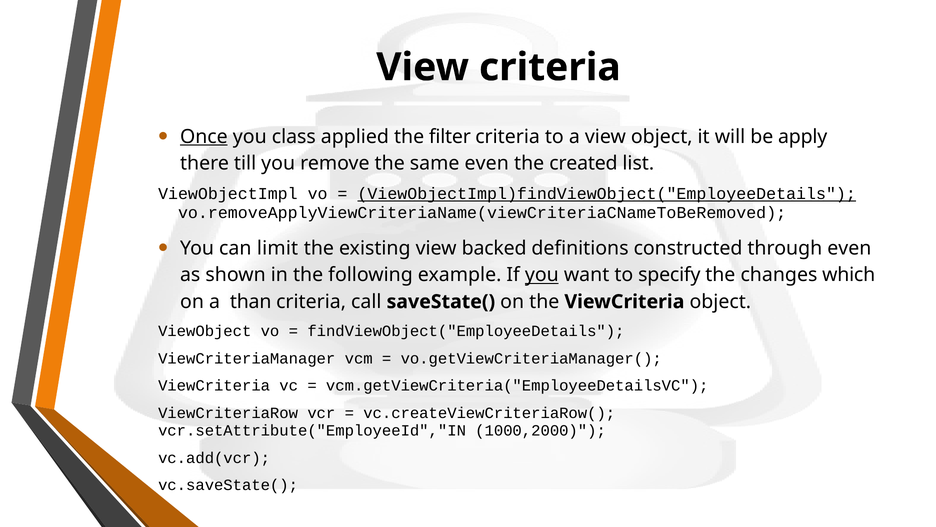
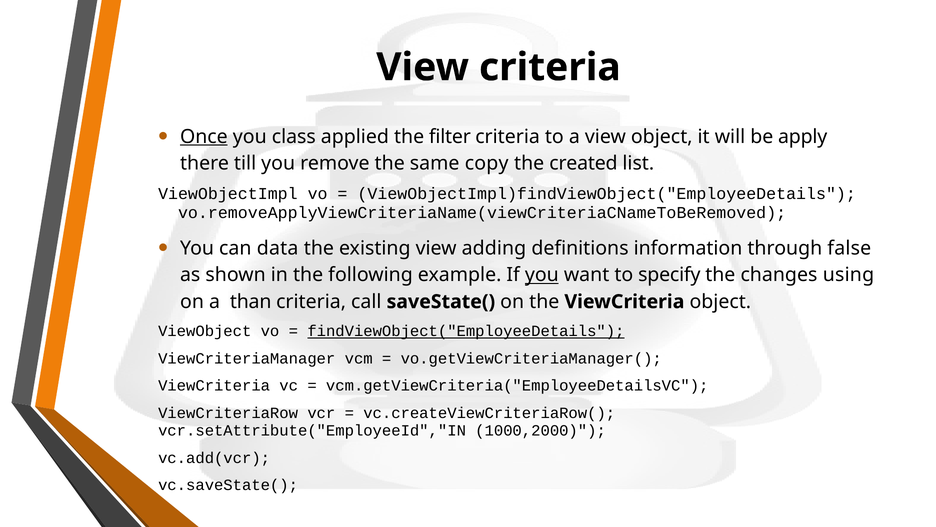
same even: even -> copy (487, 163)
ViewObjectImpl)findViewObject("EmployeeDetails underline: present -> none (607, 194)
limit: limit -> data (278, 248)
backed: backed -> adding (494, 248)
constructed: constructed -> information (688, 248)
through even: even -> false (849, 248)
which: which -> using (848, 275)
findViewObject("EmployeeDetails underline: none -> present (466, 331)
